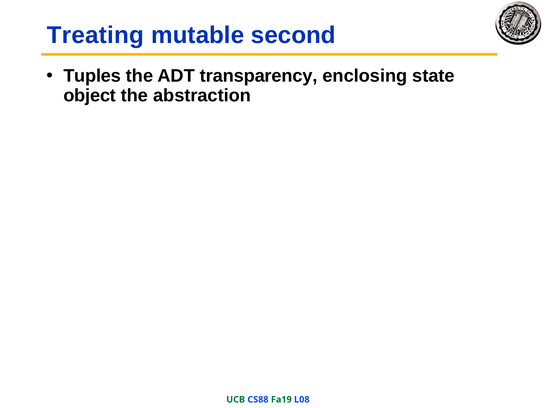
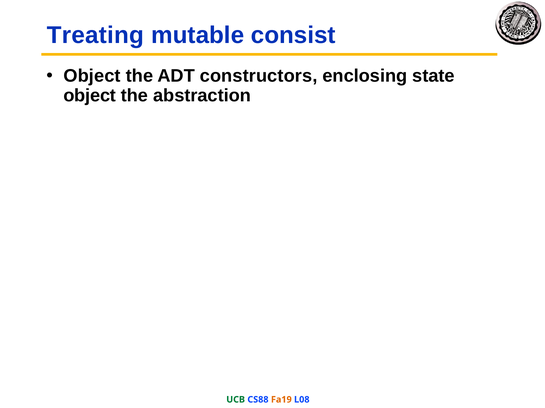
second: second -> consist (293, 35)
Tuples: Tuples -> Object (92, 76)
transparency: transparency -> constructors (259, 76)
Fa19 colour: green -> orange (281, 400)
